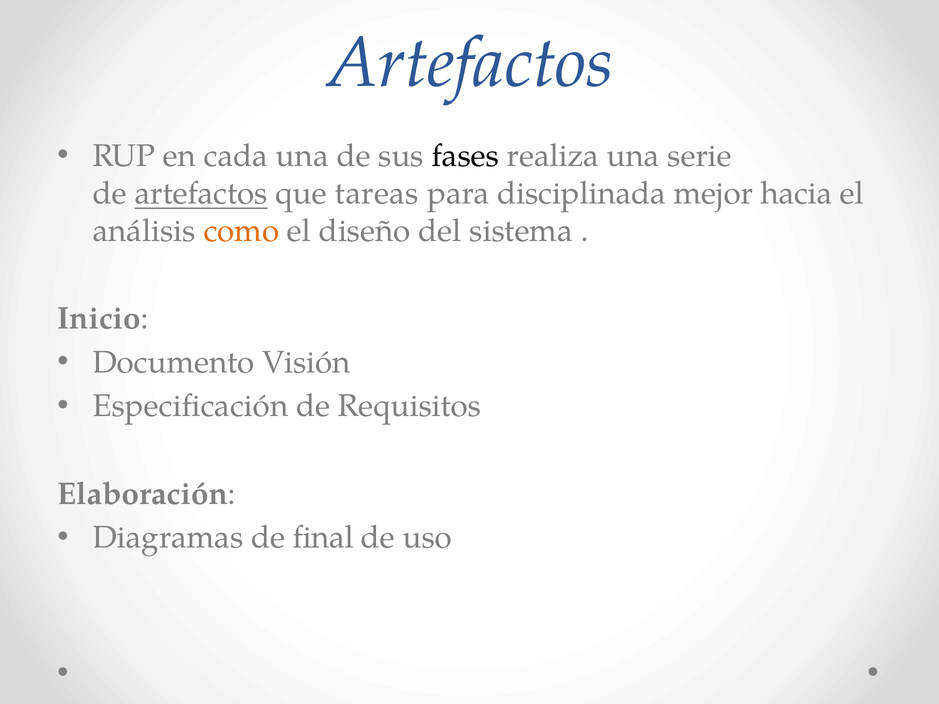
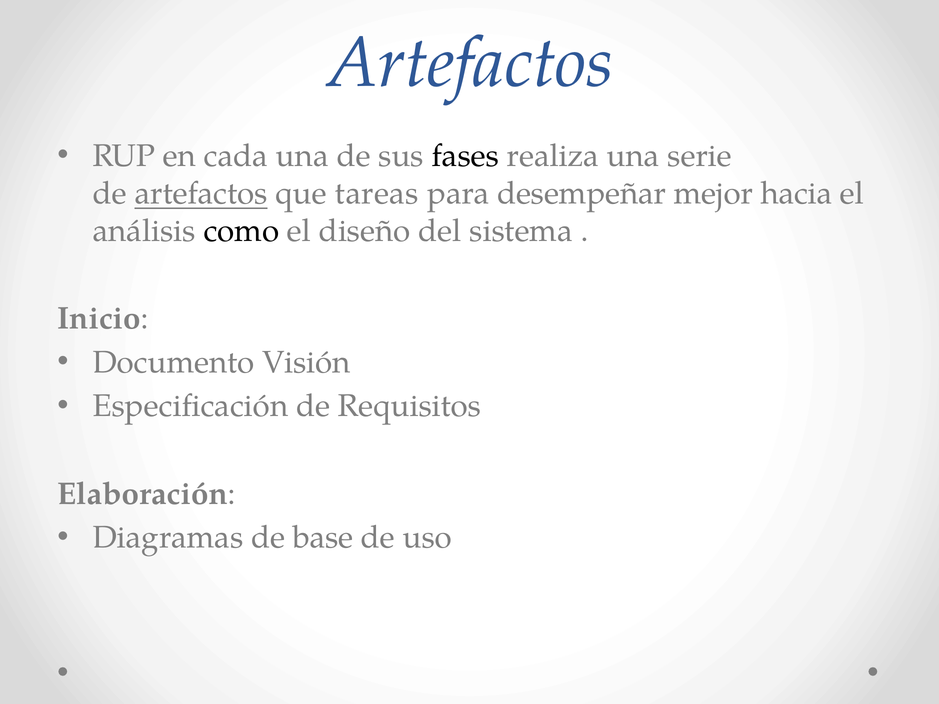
disciplinada: disciplinada -> desempeñar (582, 194)
como colour: orange -> black (241, 231)
final: final -> base (323, 538)
